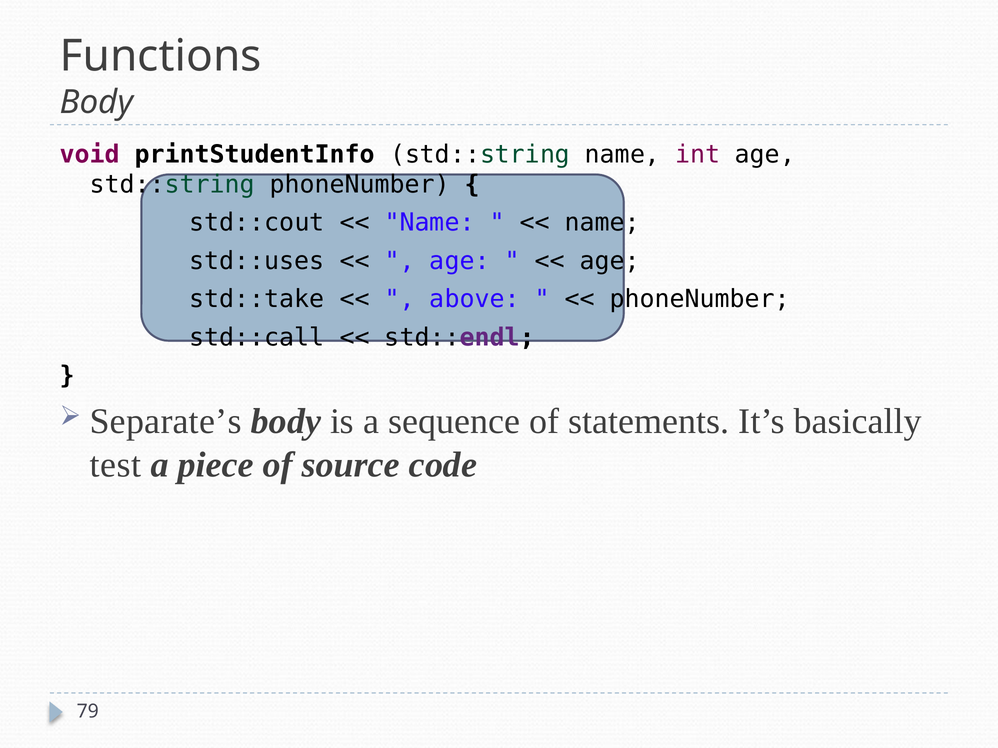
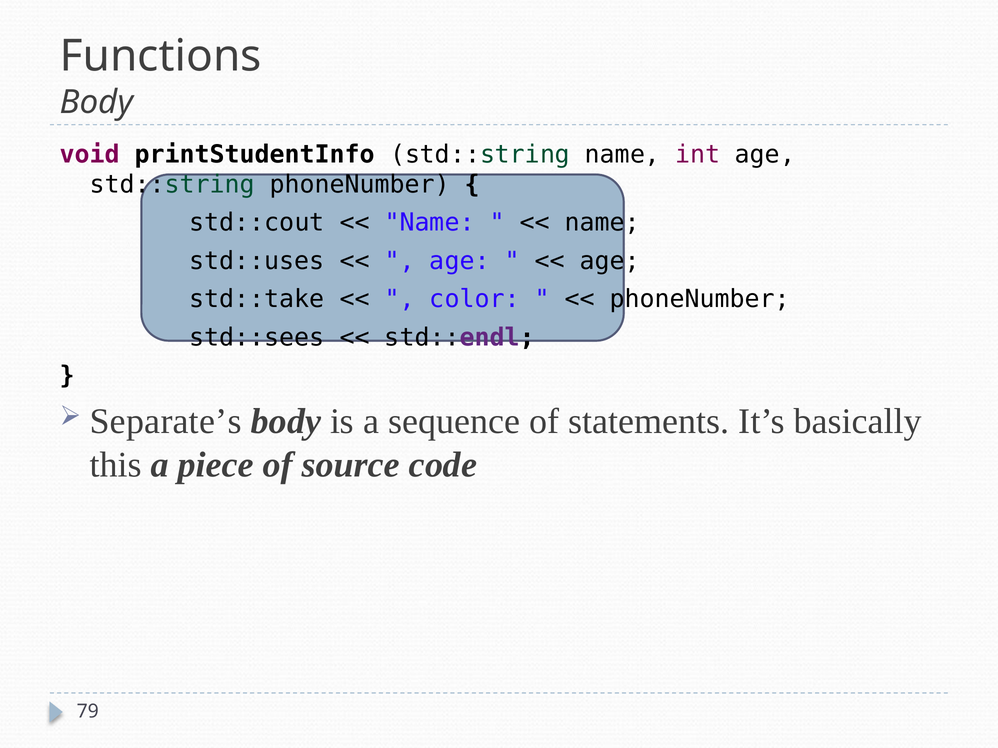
above: above -> color (475, 299)
std::call: std::call -> std::sees (257, 338)
test: test -> this (116, 465)
